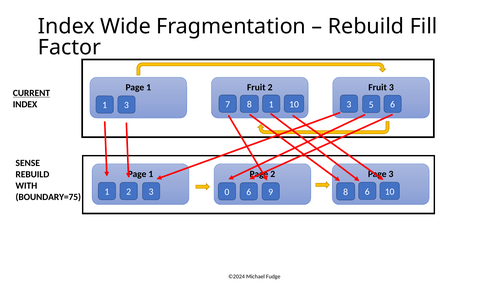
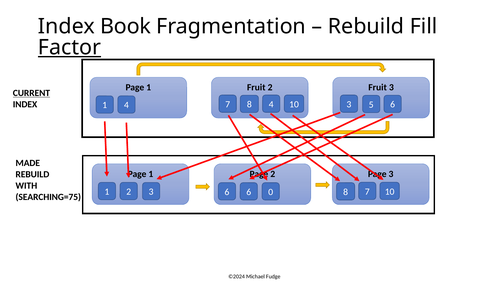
Wide: Wide -> Book (126, 27)
Factor underline: none -> present (69, 47)
1 3: 3 -> 4 (126, 105)
7 1: 1 -> 4 (271, 104)
SENSE: SENSE -> MADE (28, 163)
3 0: 0 -> 6 (227, 192)
9: 9 -> 0 (271, 192)
8 6: 6 -> 7 (367, 192)
BOUNDARY=75: BOUNDARY=75 -> SEARCHING=75 (48, 197)
